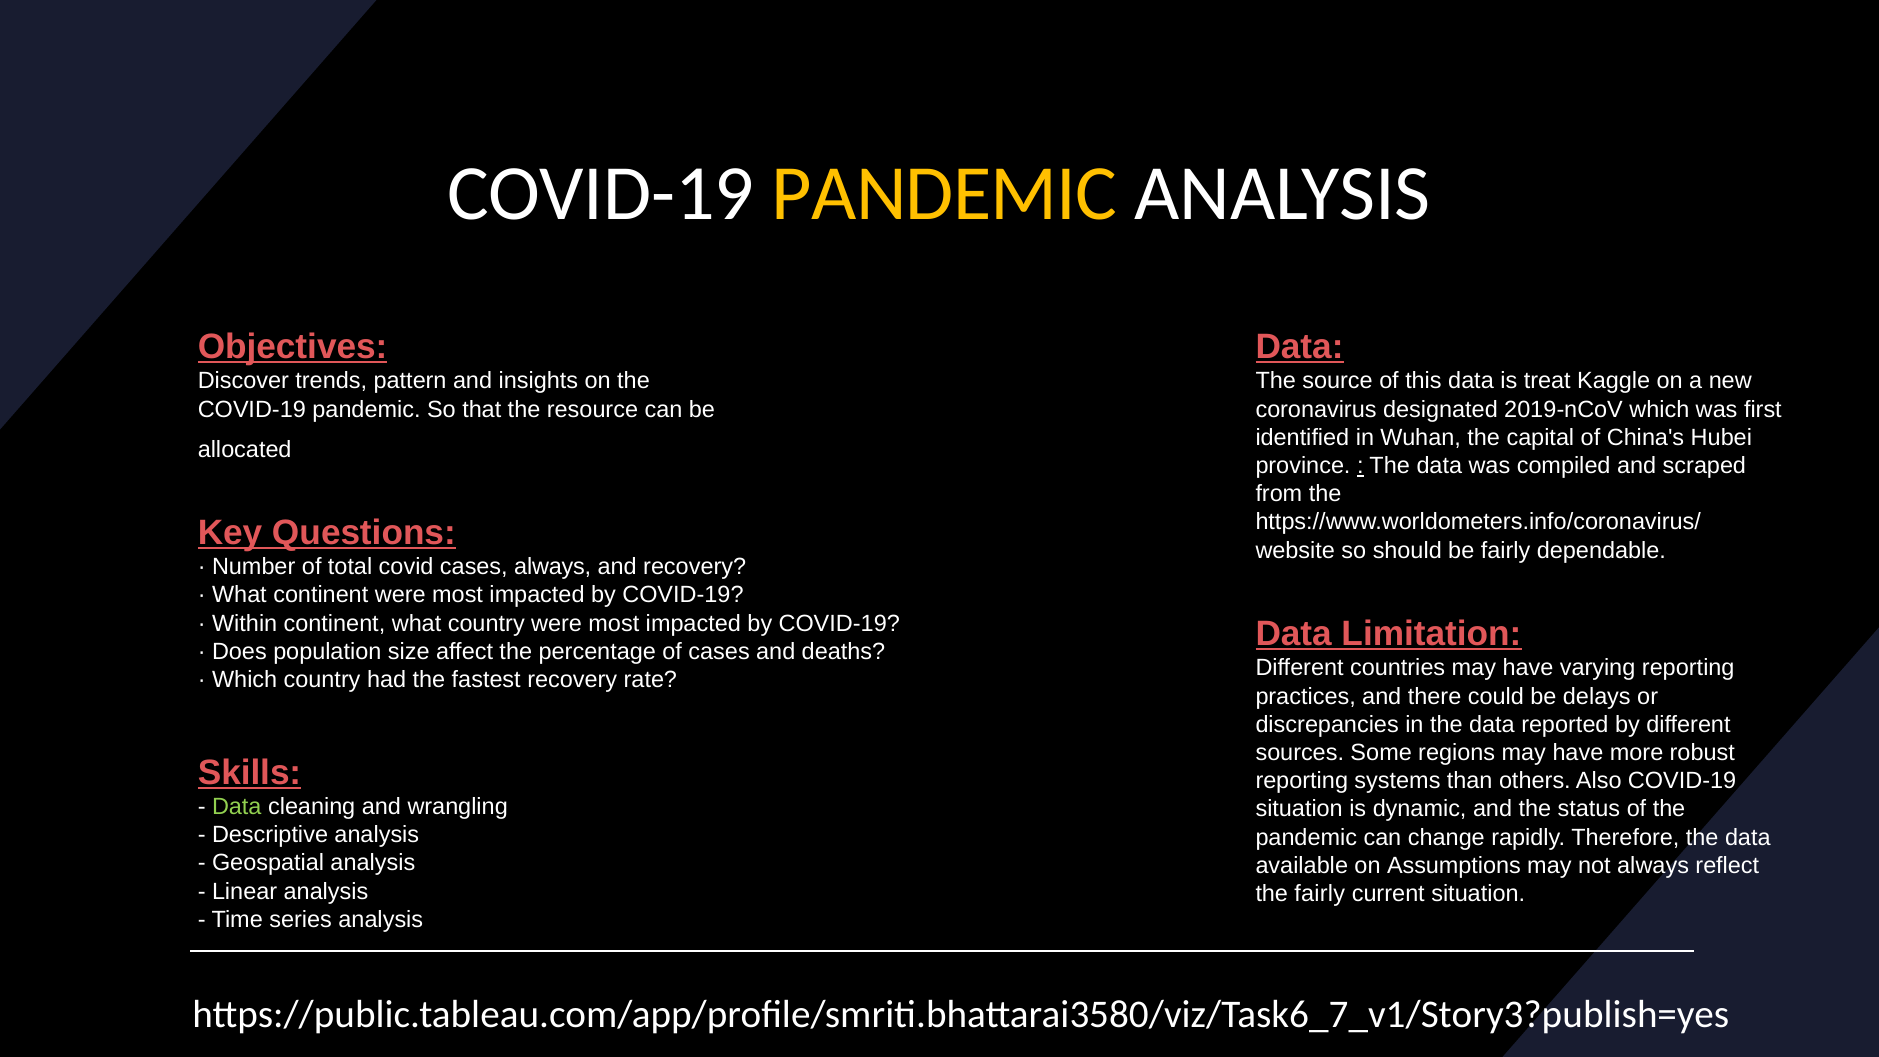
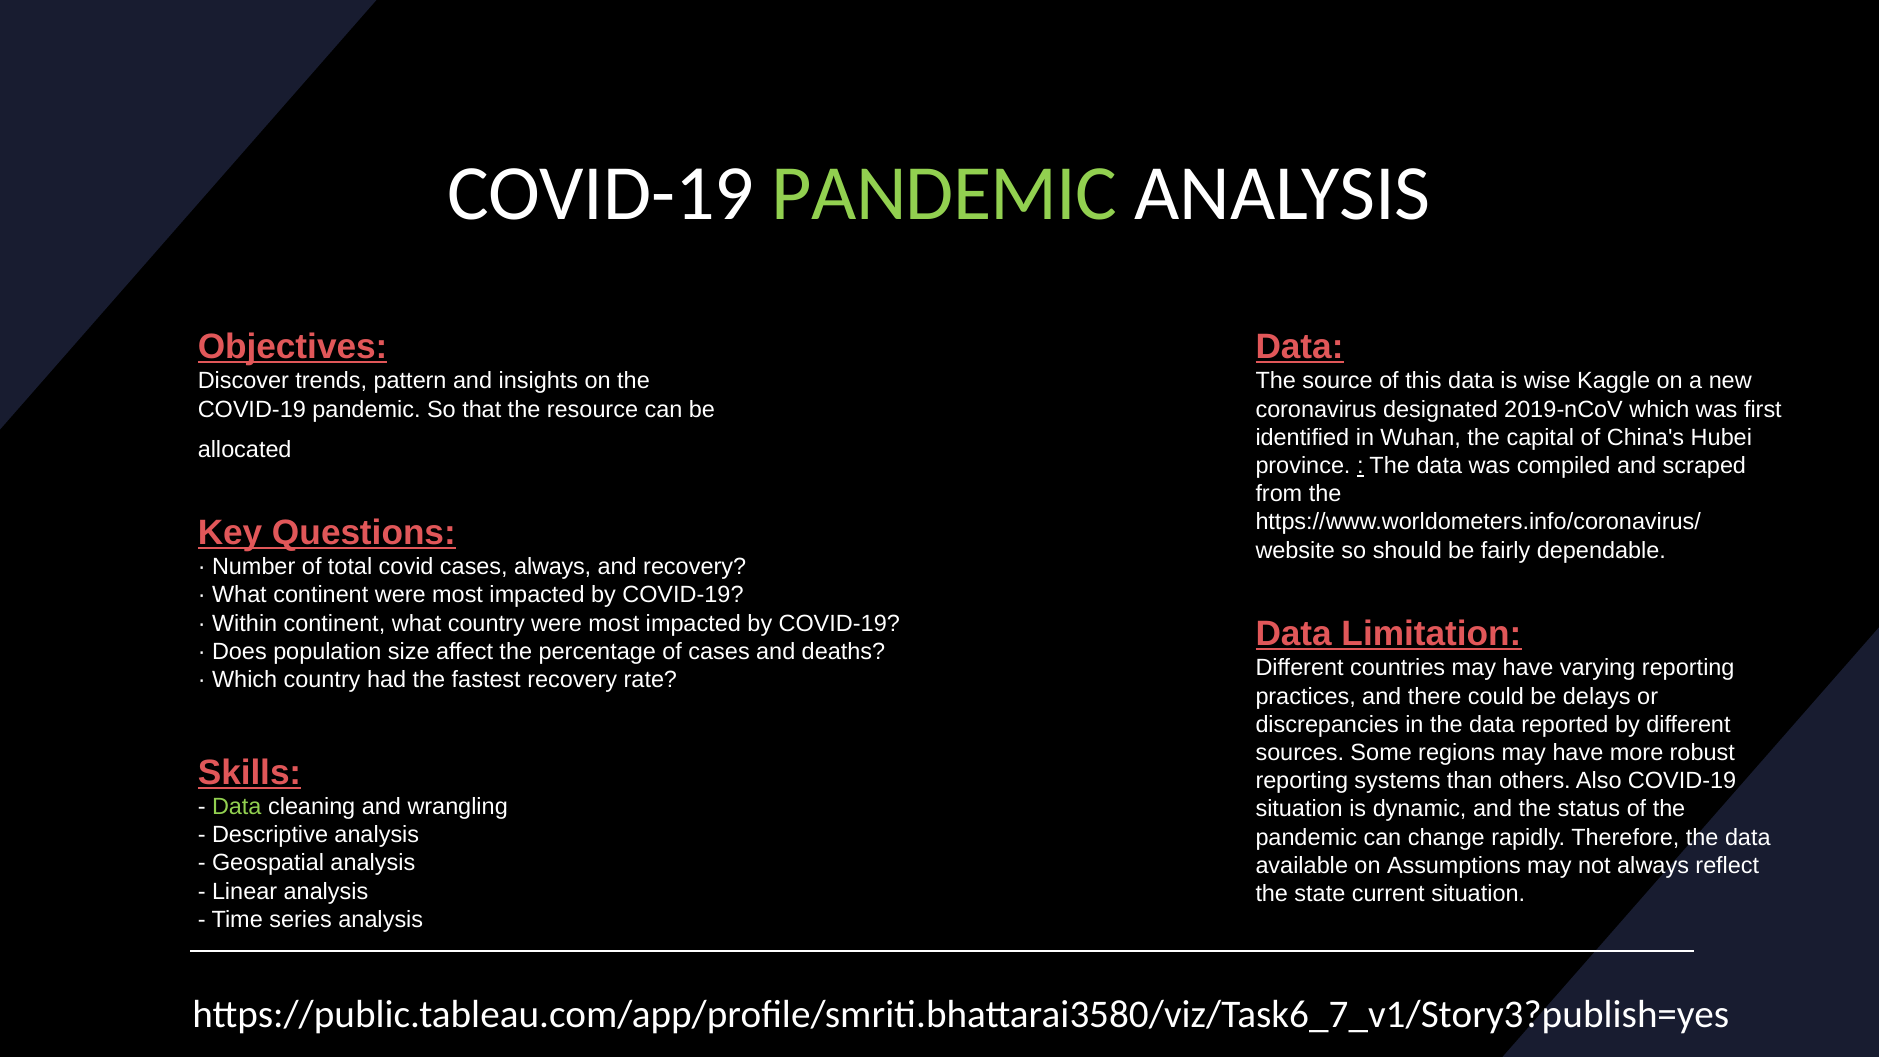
PANDEMIC colour: yellow -> light green (945, 194)
treat: treat -> wise (1547, 381)
the fairly: fairly -> state (1320, 894)
